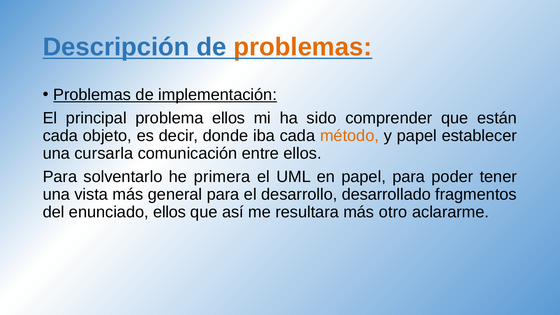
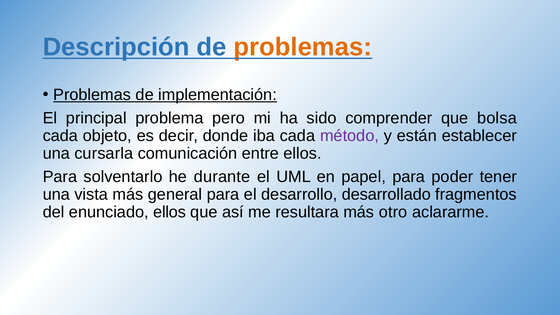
problema ellos: ellos -> pero (229, 118)
están: están -> bolsa (497, 118)
método colour: orange -> purple (350, 136)
y papel: papel -> están (417, 136)
primera: primera -> durante (222, 177)
